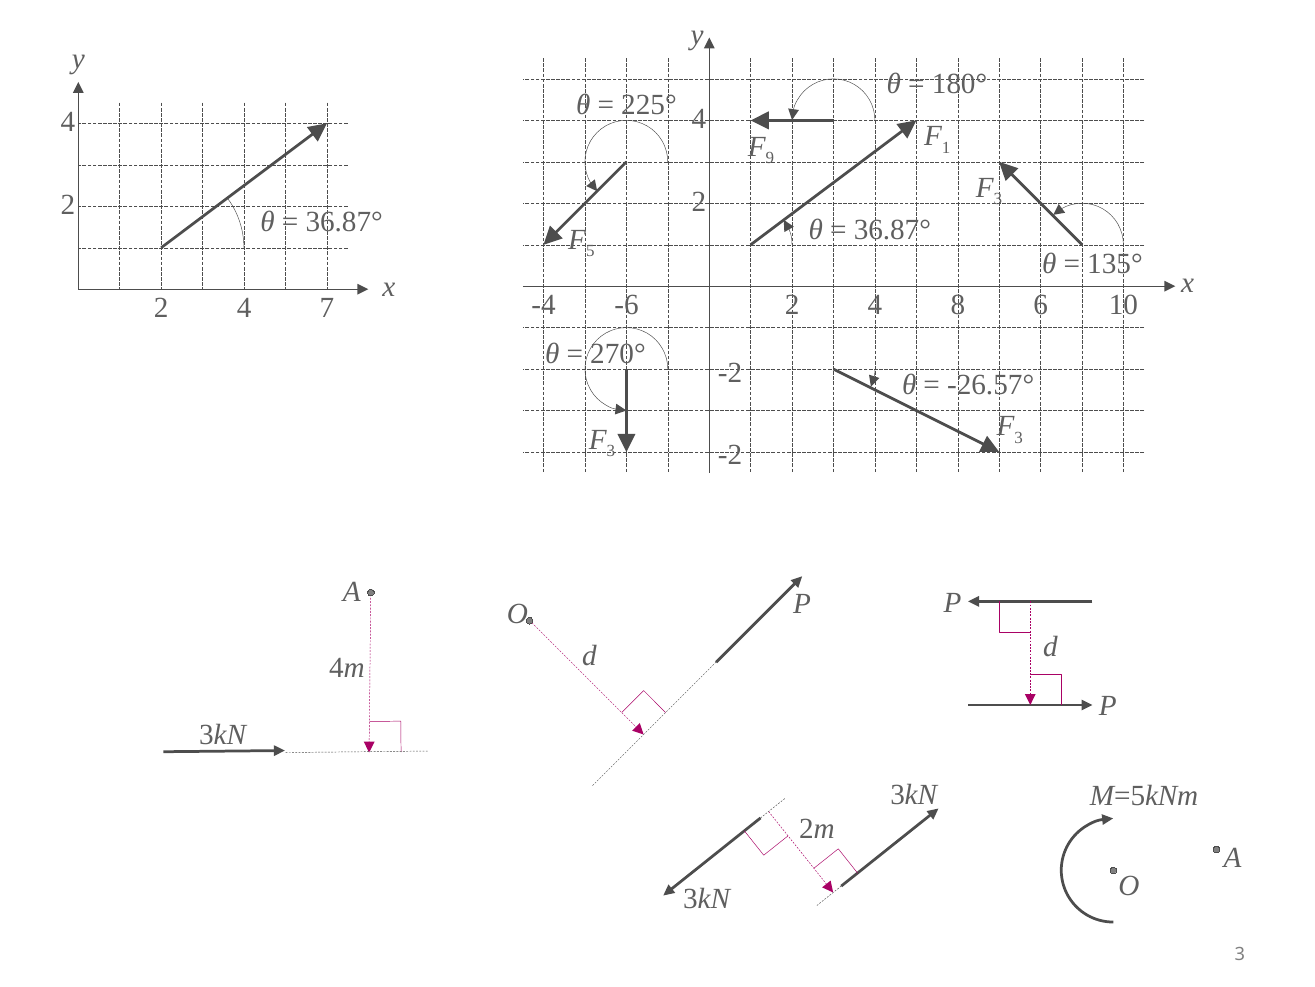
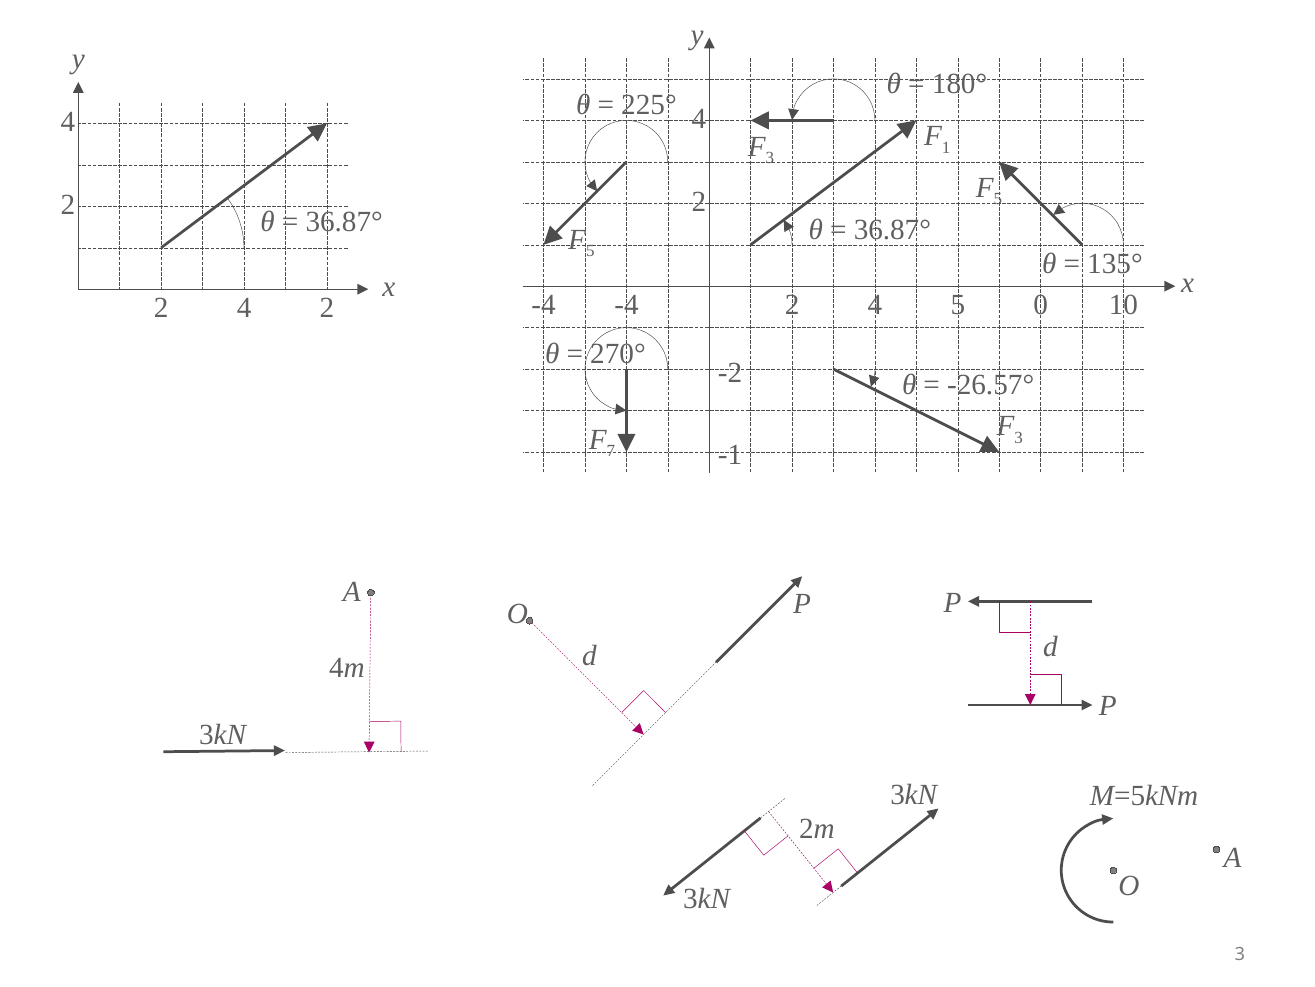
9: 9 -> 3 (770, 158)
3: 3 -> 5 (998, 199)
-6: -6 -> -4 (626, 305)
4 8: 8 -> 5 (958, 305)
6: 6 -> 0 (1041, 305)
4 7: 7 -> 2 (327, 308)
3: 3 -> 7 (611, 451)
-2: -2 -> -1 (730, 454)
